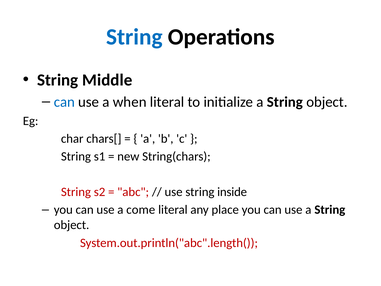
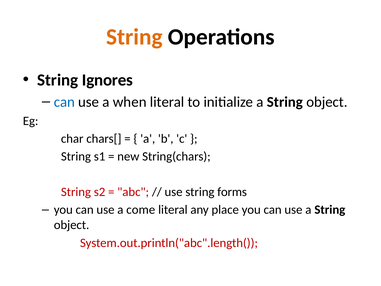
String colour: blue -> orange (134, 37)
Middle: Middle -> Ignores (107, 80)
inside: inside -> forms (232, 192)
